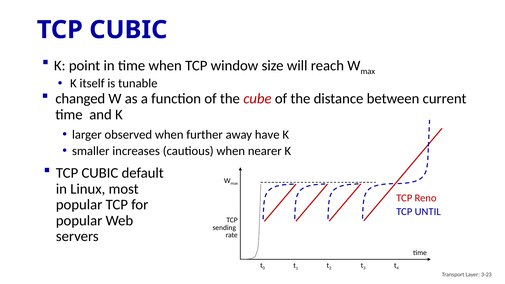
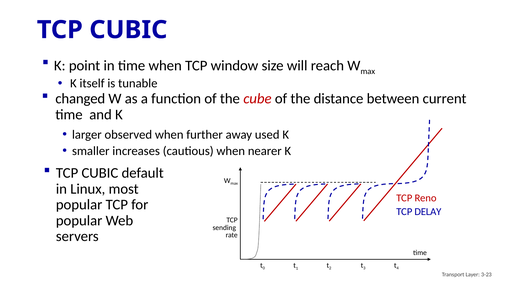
have: have -> used (267, 135)
UNTIL: UNTIL -> DELAY (428, 212)
